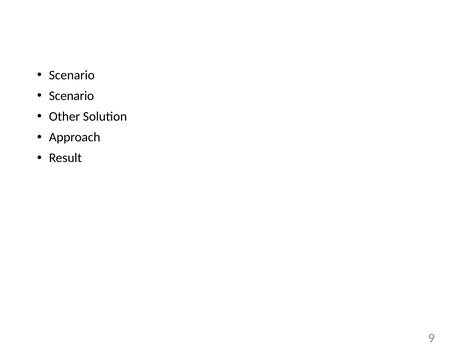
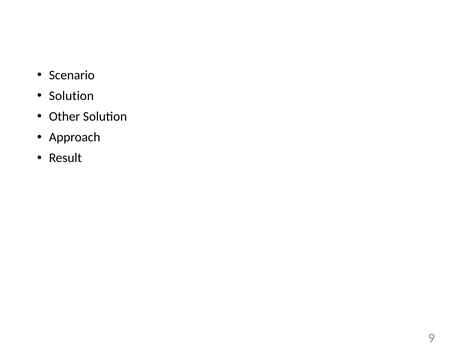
Scenario: Scenario -> Solution (71, 96)
